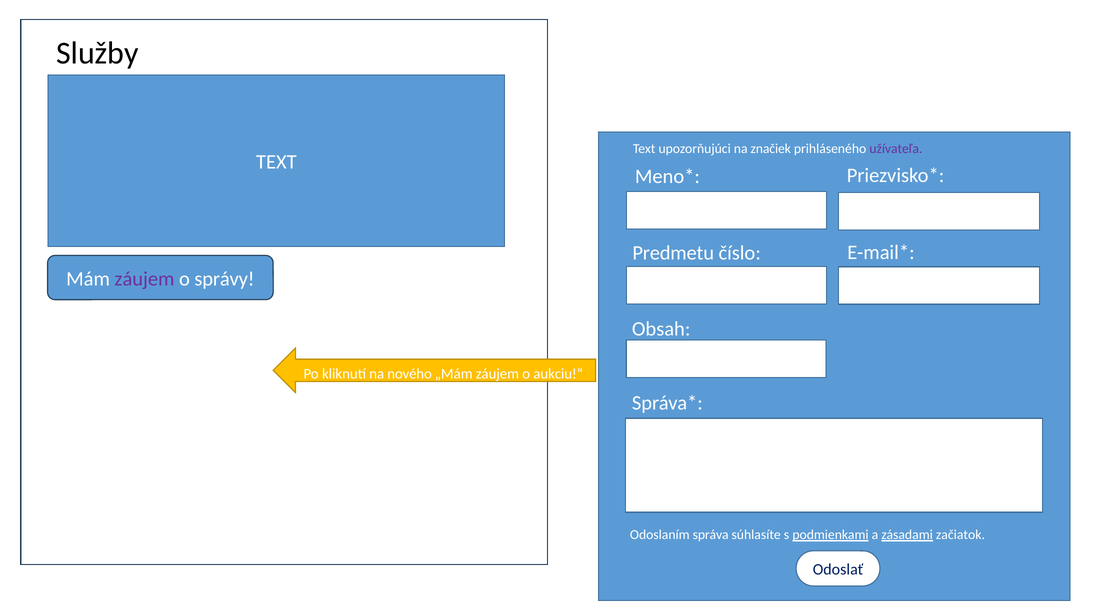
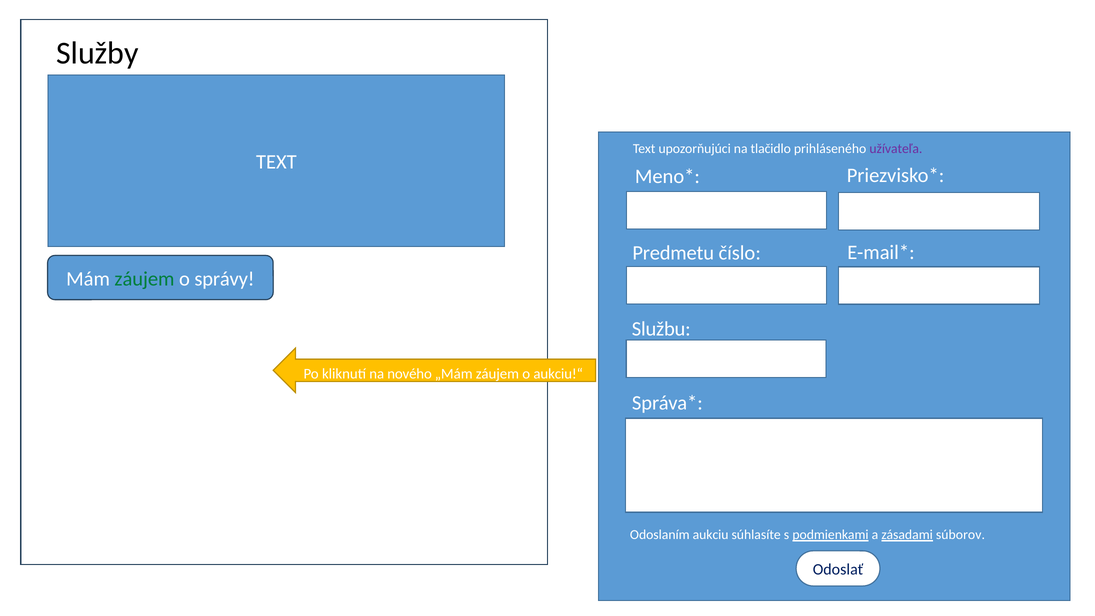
značiek: značiek -> tlačidlo (771, 149)
záujem colour: purple -> green (144, 279)
Obsah: Obsah -> Službu (661, 329)
správa: správa -> aukciu (711, 535)
začiatok: začiatok -> súborov (960, 535)
